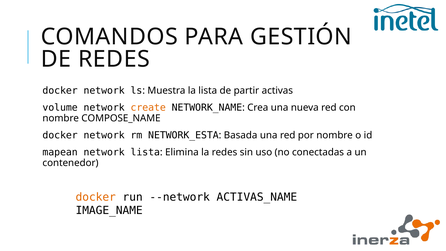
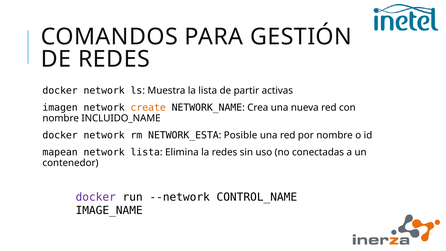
volume: volume -> imagen (60, 108)
COMPOSE_NAME: COMPOSE_NAME -> INCLUIDO_NAME (121, 118)
Basada: Basada -> Posible (241, 135)
docker colour: orange -> purple (96, 197)
ACTIVAS_NAME: ACTIVAS_NAME -> CONTROL_NAME (257, 197)
